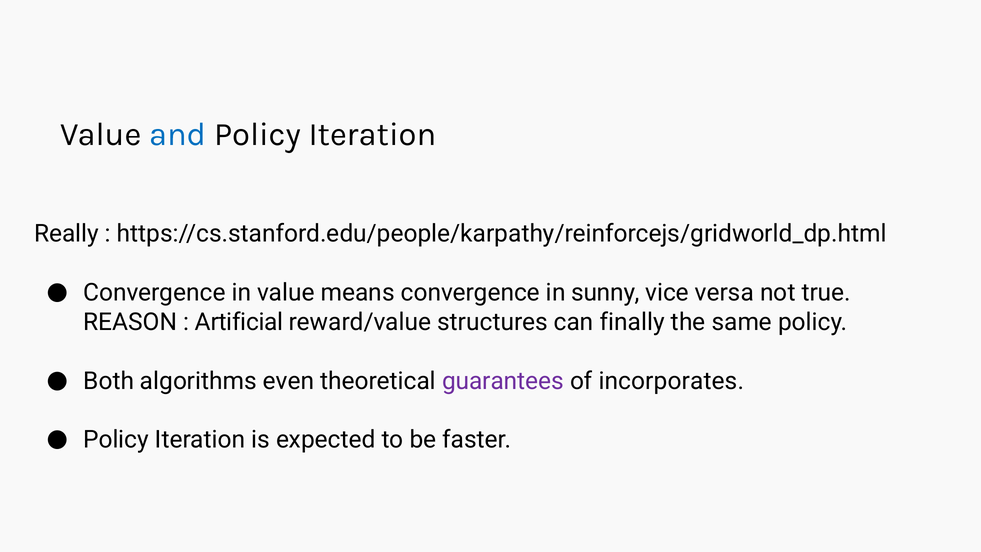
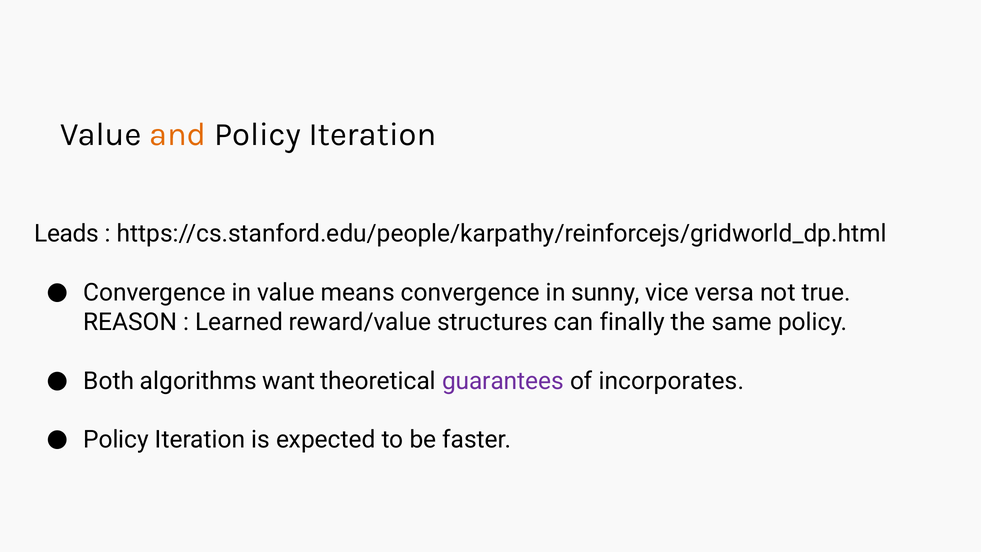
and colour: blue -> orange (178, 134)
Really: Really -> Leads (67, 234)
Artificial: Artificial -> Learned (239, 322)
even: even -> want (289, 381)
